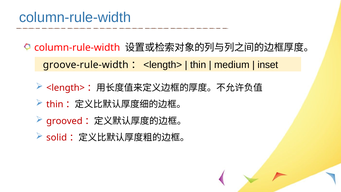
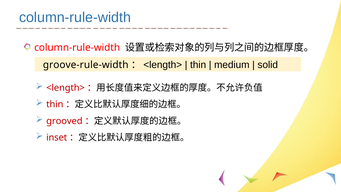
inset: inset -> solid (268, 65)
solid: solid -> inset (57, 138)
